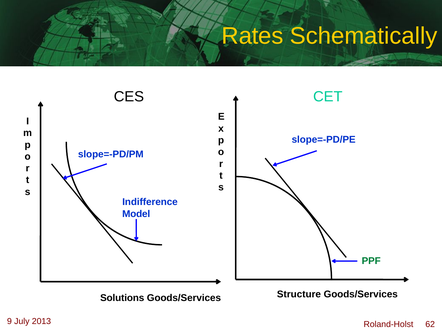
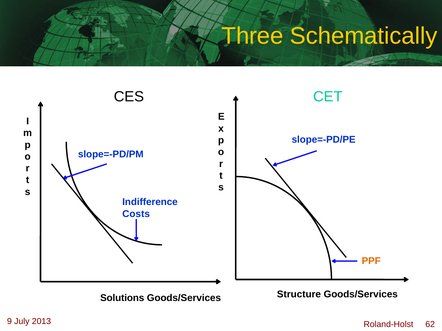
Rates: Rates -> Three (252, 36)
Model: Model -> Costs (136, 214)
PPF colour: green -> orange (371, 261)
